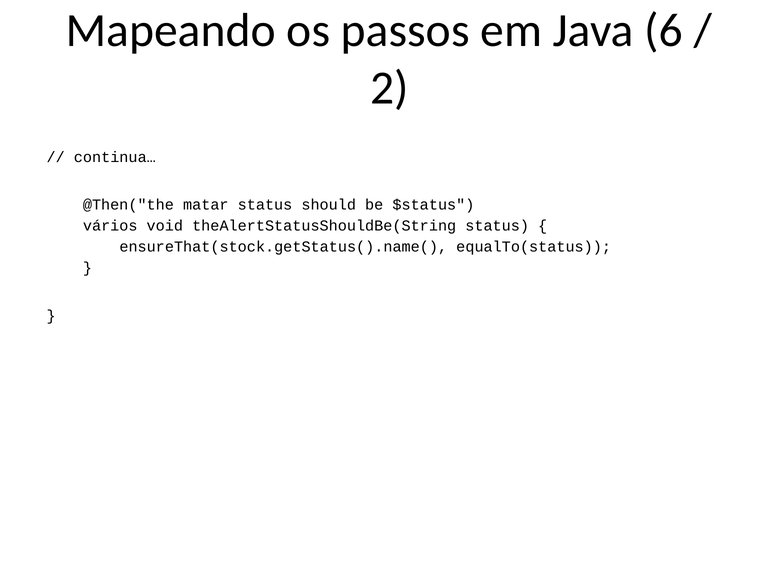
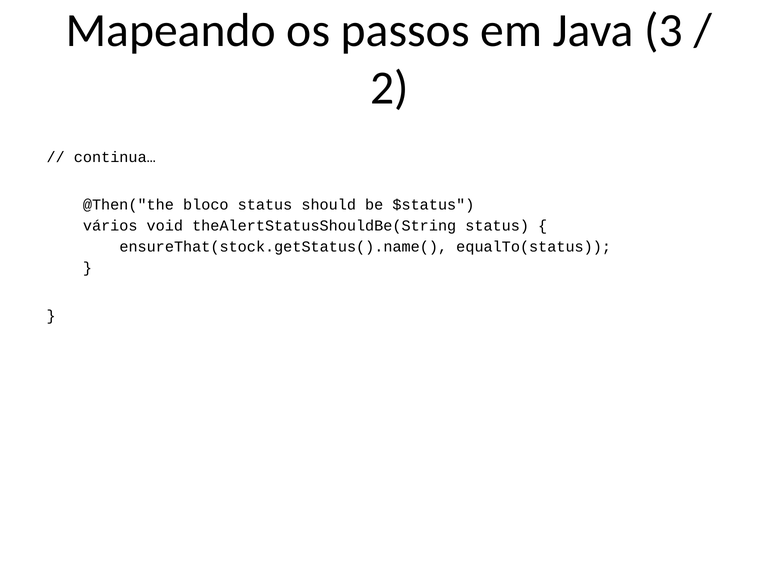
6: 6 -> 3 (664, 31)
matar: matar -> bloco (206, 205)
